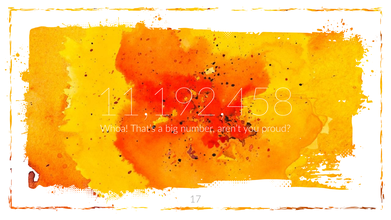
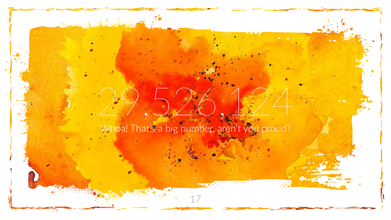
11,192,458: 11,192,458 -> 29,526,124 (195, 102)
